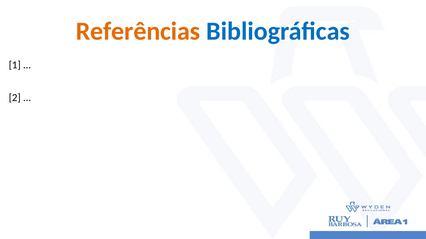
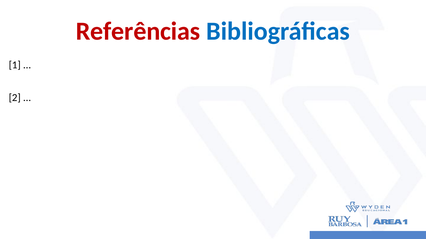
Referências colour: orange -> red (138, 31)
